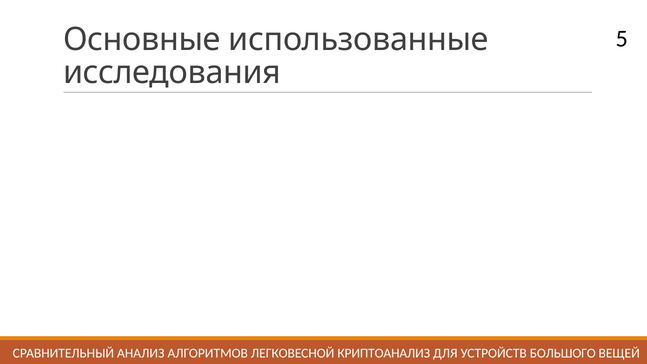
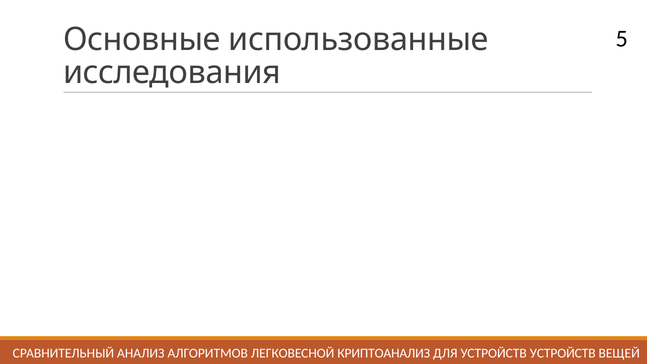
УСТРОЙСТВ БОЛЬШОГО: БОЛЬШОГО -> УСТРОЙСТВ (563, 353)
